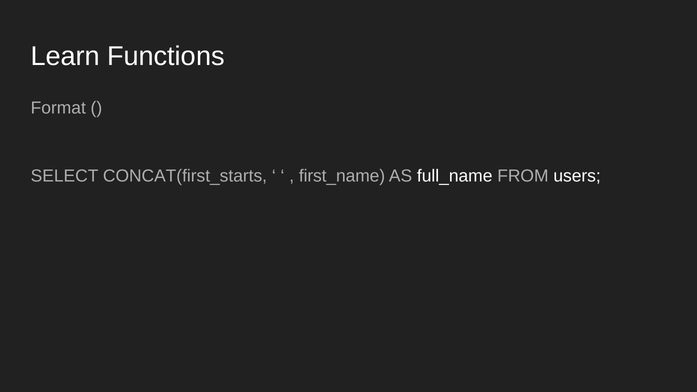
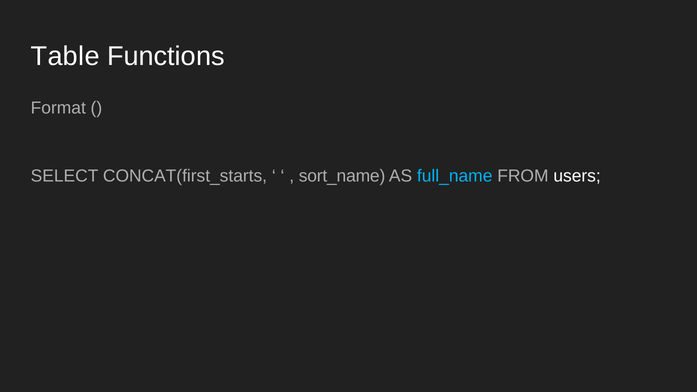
Learn: Learn -> Table (65, 56)
first_name: first_name -> sort_name (342, 176)
full_name colour: white -> light blue (455, 176)
